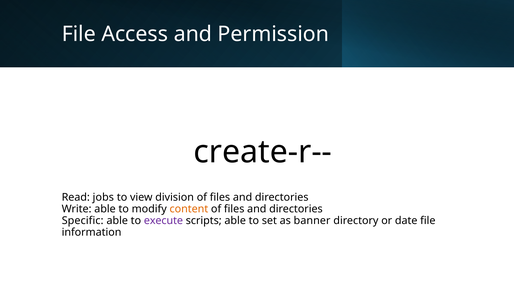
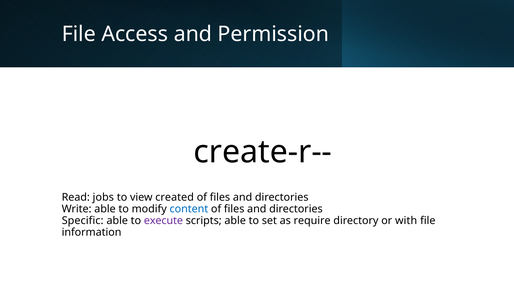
division: division -> created (175, 198)
content colour: orange -> blue (189, 209)
banner: banner -> require (312, 221)
date: date -> with (406, 221)
